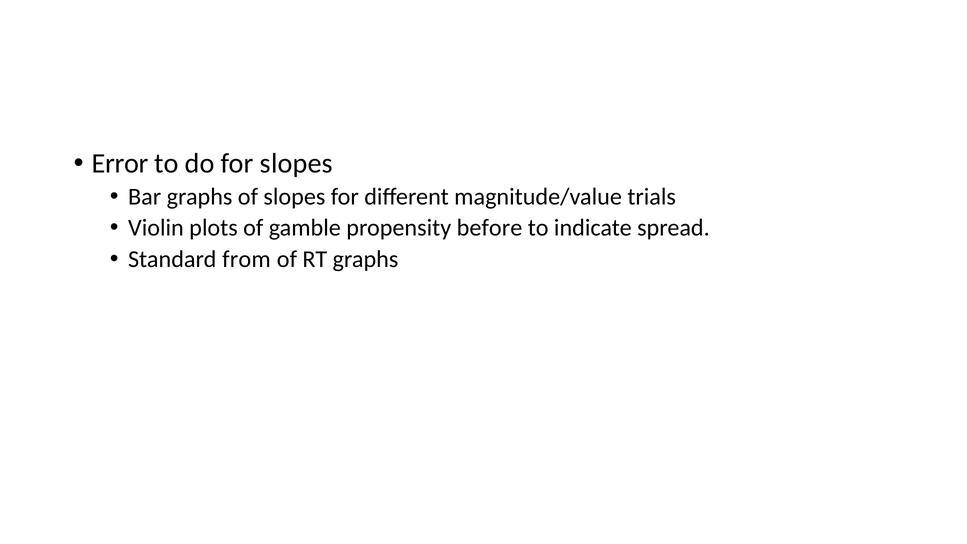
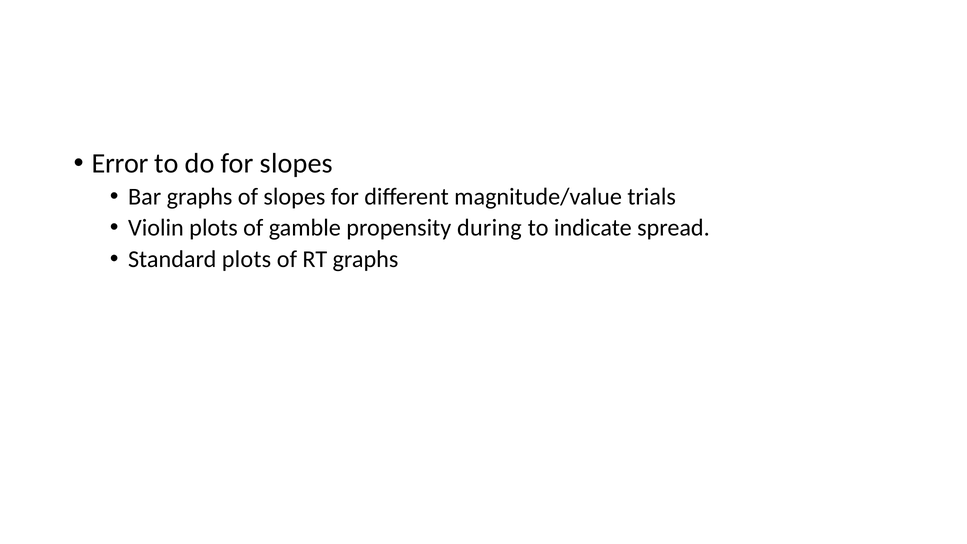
before: before -> during (489, 228)
Standard from: from -> plots (246, 259)
